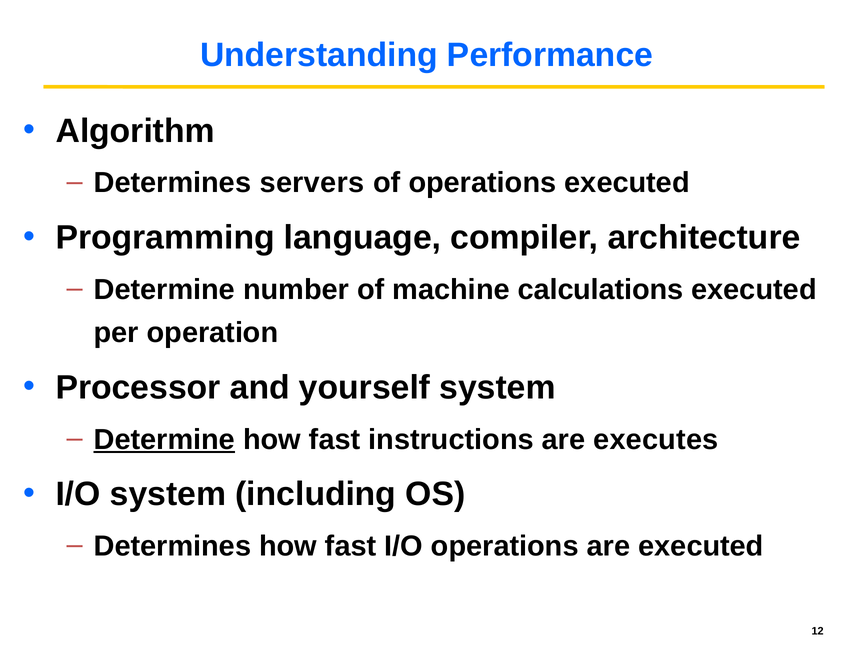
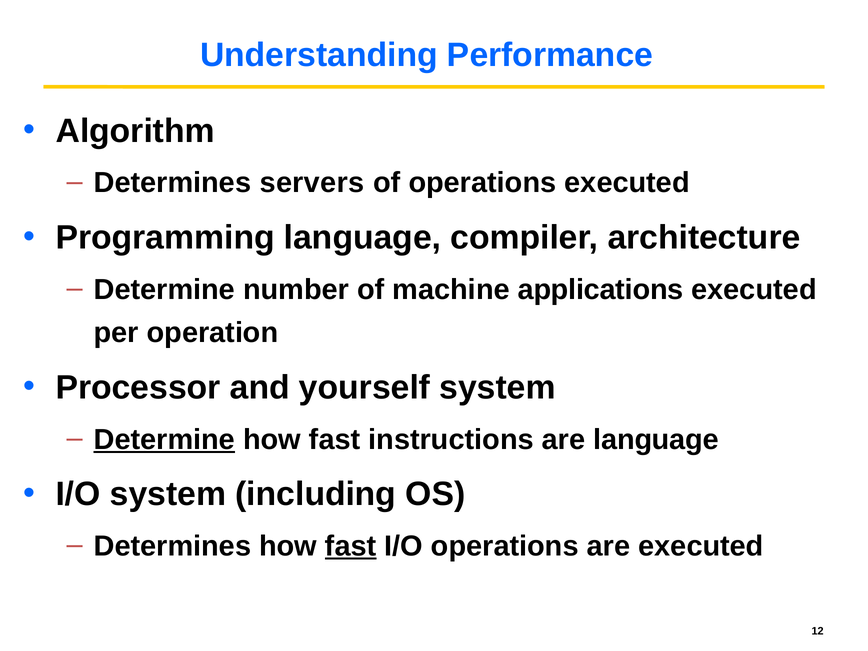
calculations: calculations -> applications (601, 289)
are executes: executes -> language (656, 439)
fast underline: none -> present (351, 546)
